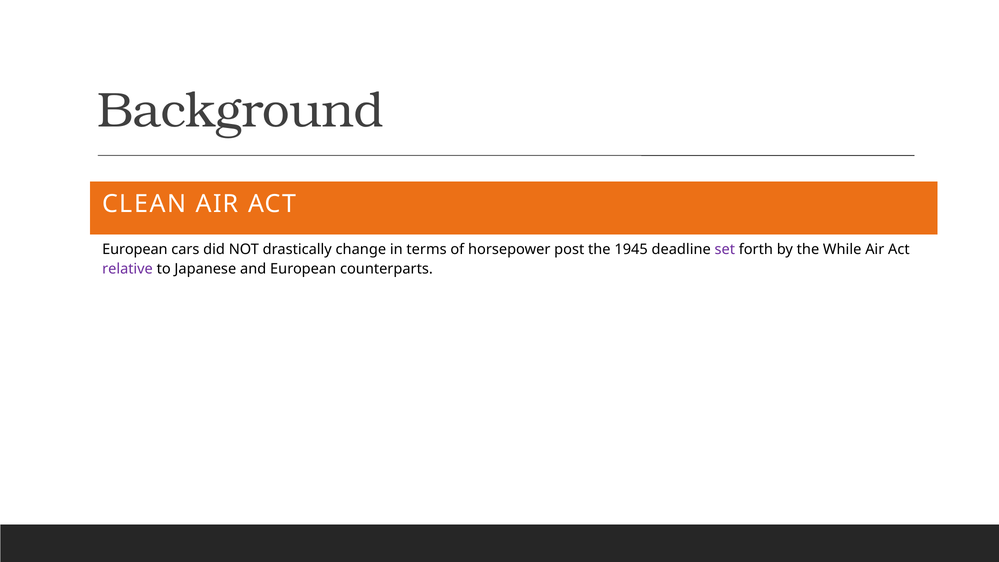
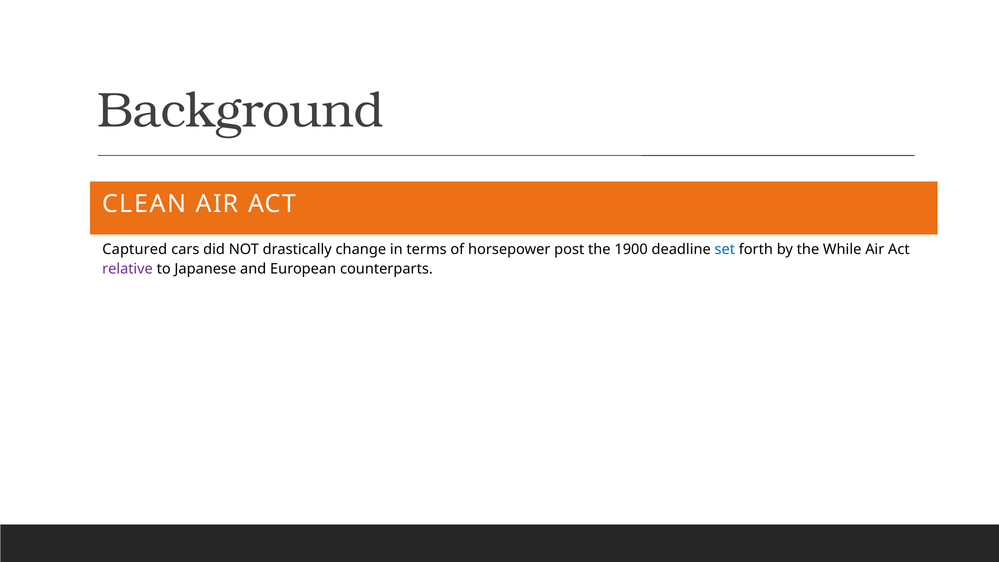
European: European -> Captured (135, 249)
1945: 1945 -> 1900 (631, 249)
set colour: purple -> blue (725, 249)
